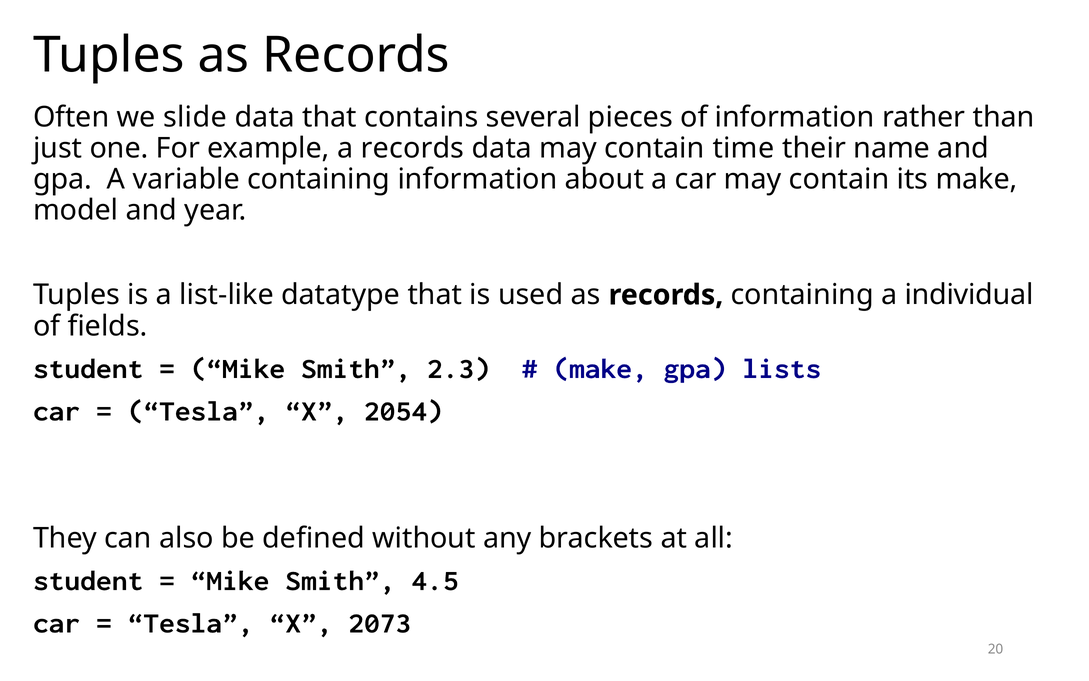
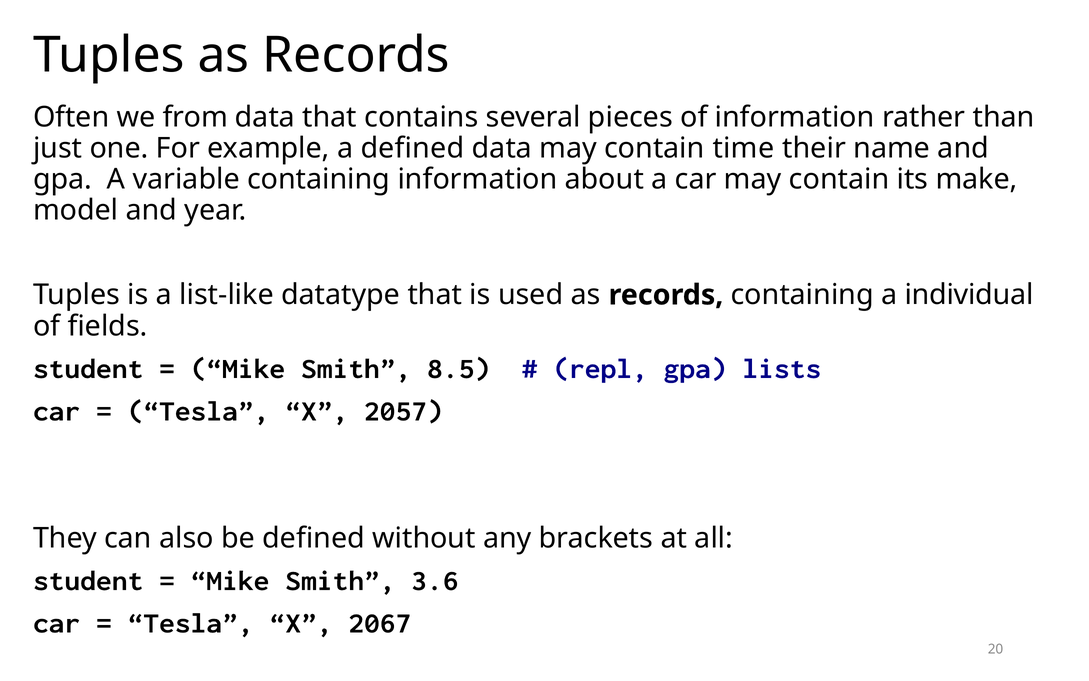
slide: slide -> from (195, 117)
a records: records -> defined (412, 148)
2.3: 2.3 -> 8.5 (459, 368)
make: make -> repl (601, 368)
2054: 2054 -> 2057 (403, 411)
4.5: 4.5 -> 3.6 (435, 580)
2073: 2073 -> 2067 (380, 623)
